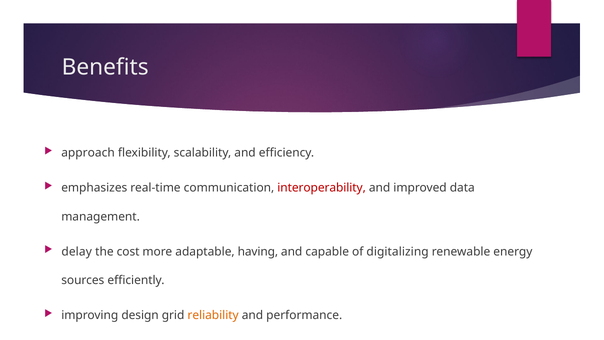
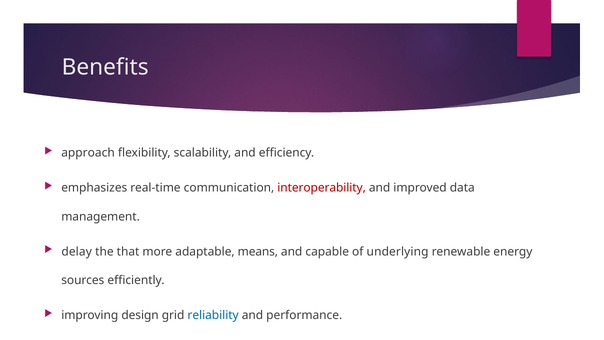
cost: cost -> that (128, 251)
having: having -> means (258, 251)
digitalizing: digitalizing -> underlying (398, 251)
reliability colour: orange -> blue (213, 315)
